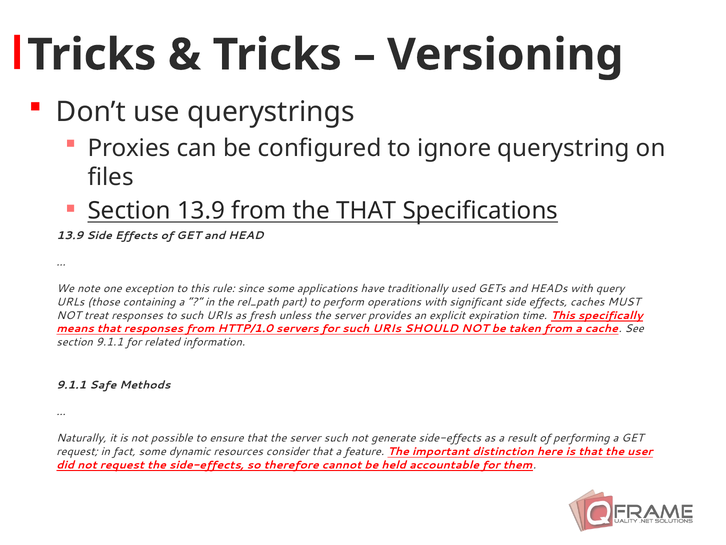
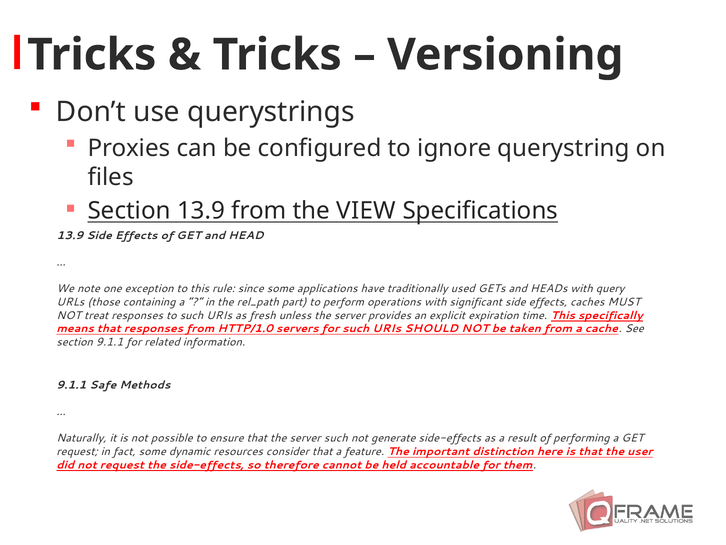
the THAT: THAT -> VIEW (366, 211)
